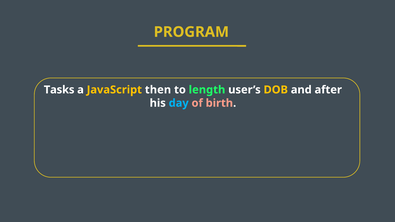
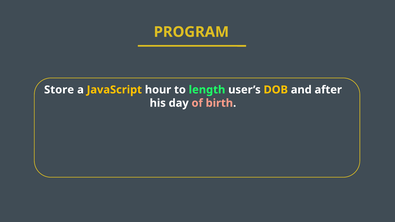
Tasks: Tasks -> Store (59, 90)
then: then -> hour (158, 90)
day colour: light blue -> white (179, 103)
